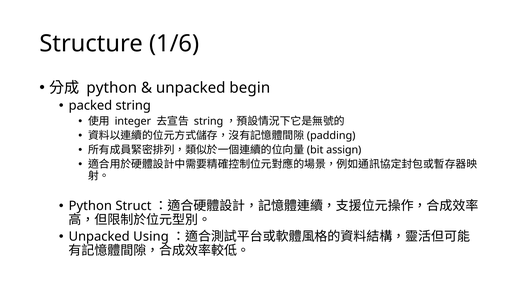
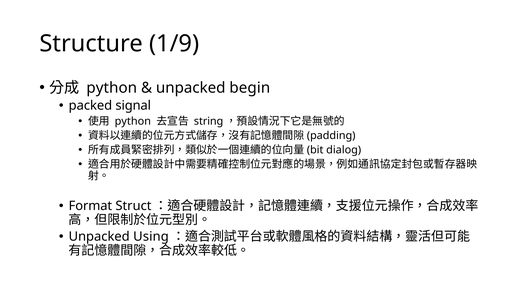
1/6: 1/6 -> 1/9 (174, 44)
packed string: string -> signal (133, 105)
integer: integer -> python (133, 121)
assign: assign -> dialog (344, 150)
Python: Python -> Format (90, 205)
